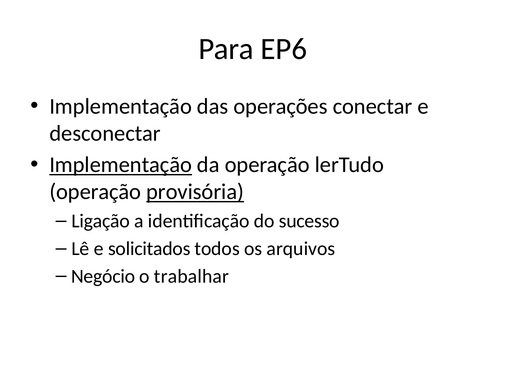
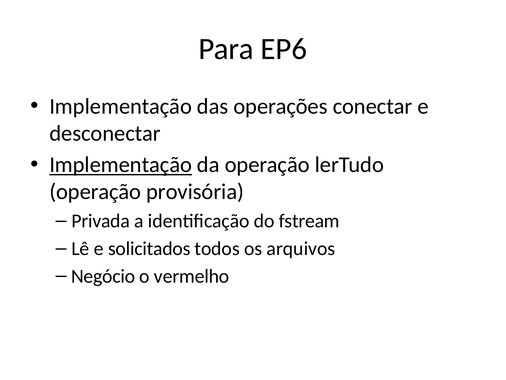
provisória underline: present -> none (195, 192)
Ligação: Ligação -> Privada (101, 221)
sucesso: sucesso -> fstream (309, 221)
trabalhar: trabalhar -> vermelho (192, 276)
